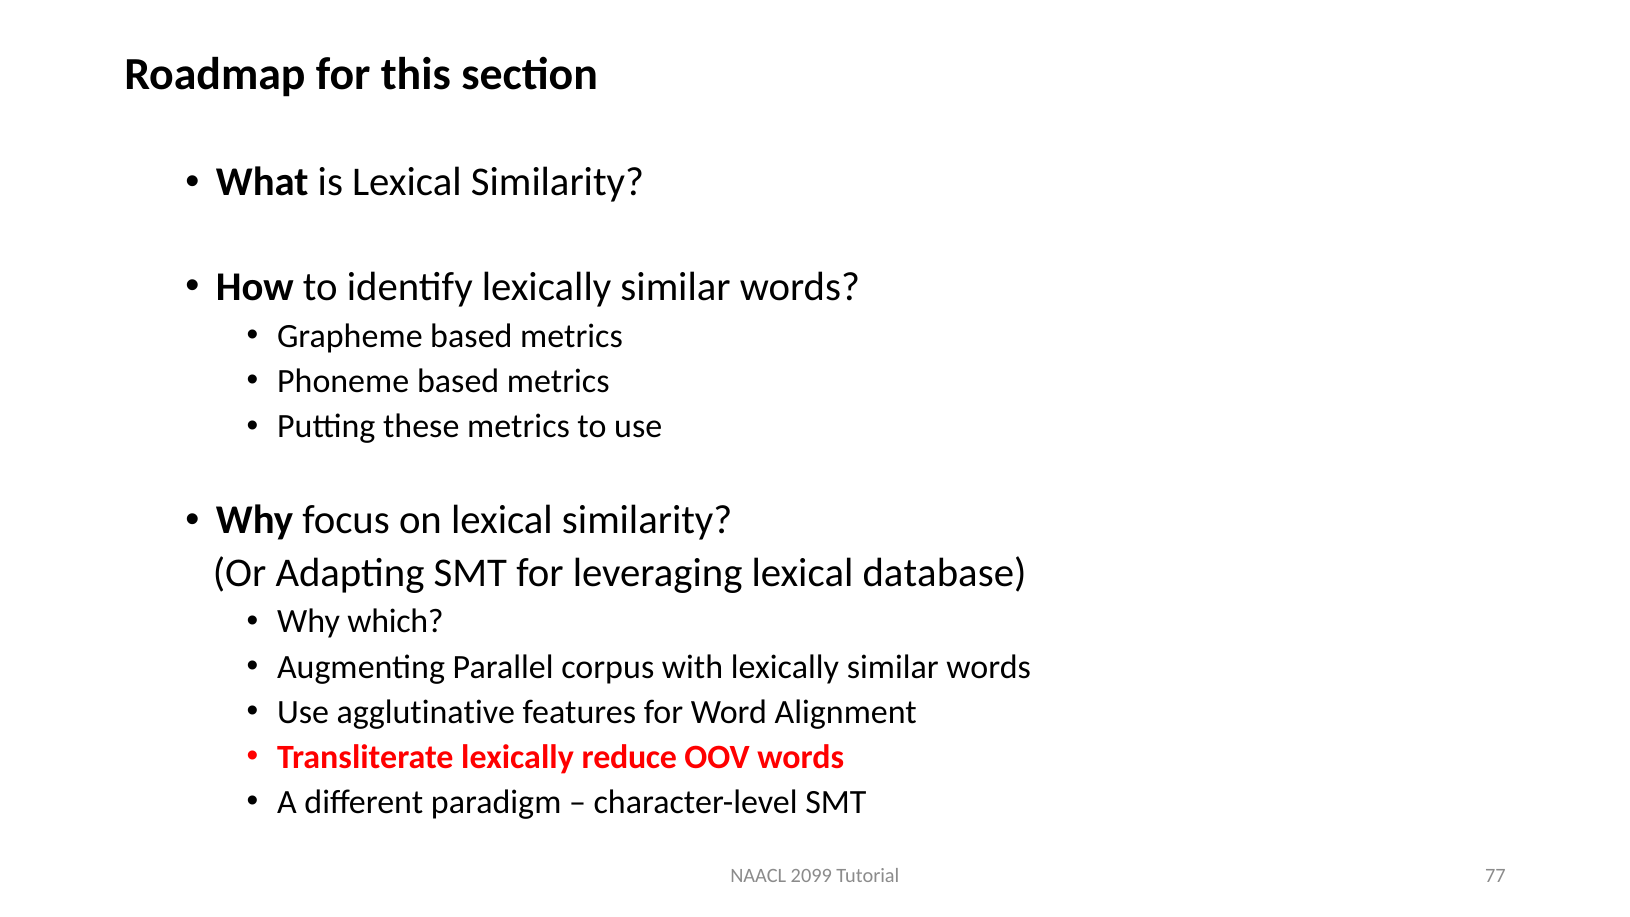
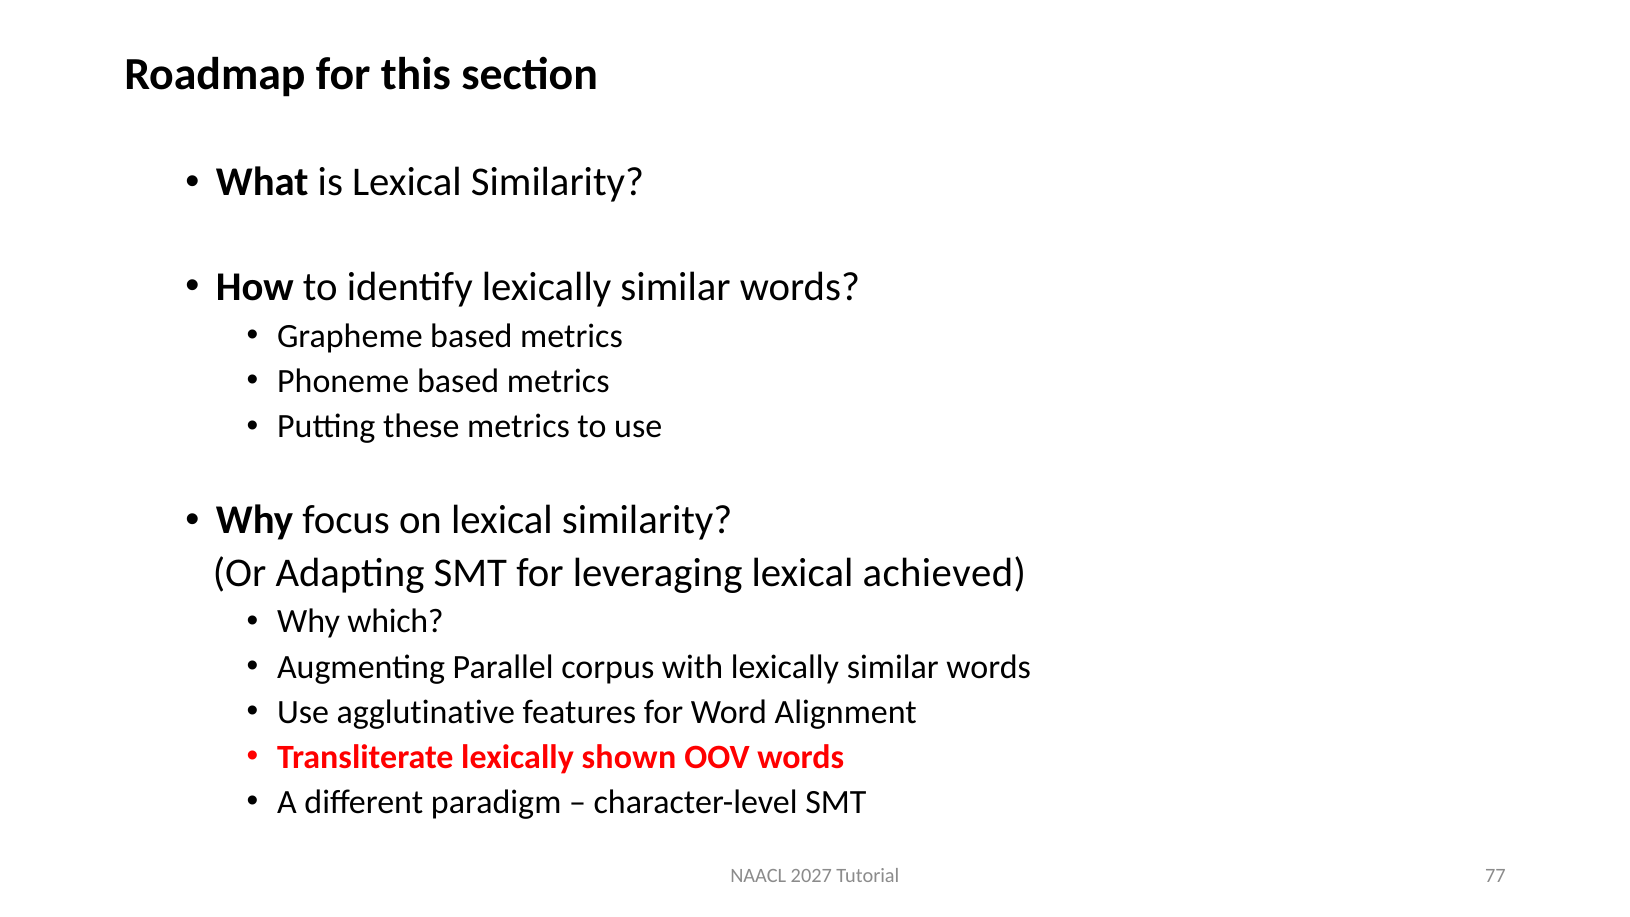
database: database -> achieved (944, 573)
reduce: reduce -> shown (629, 757)
2099: 2099 -> 2027 (811, 876)
